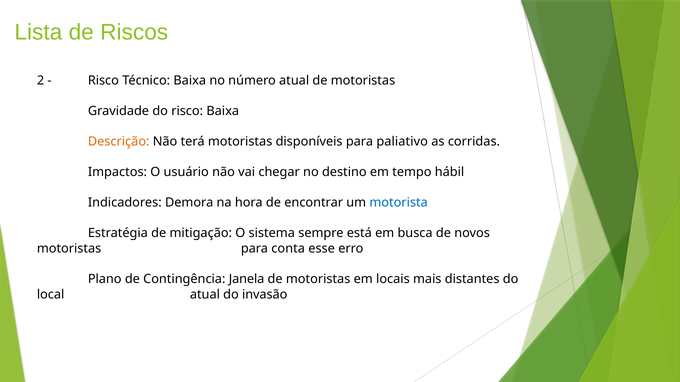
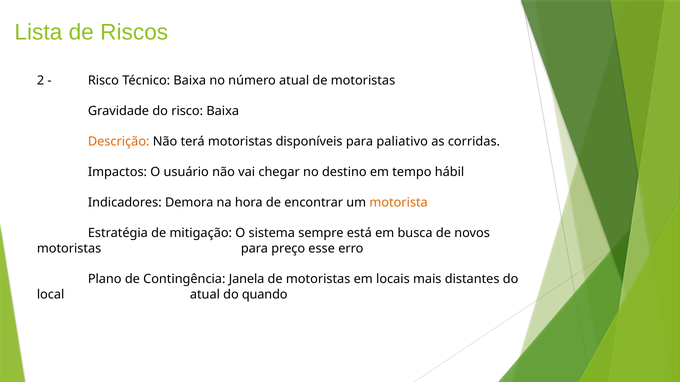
motorista colour: blue -> orange (399, 203)
conta: conta -> preço (288, 249)
invasão: invasão -> quando (265, 295)
